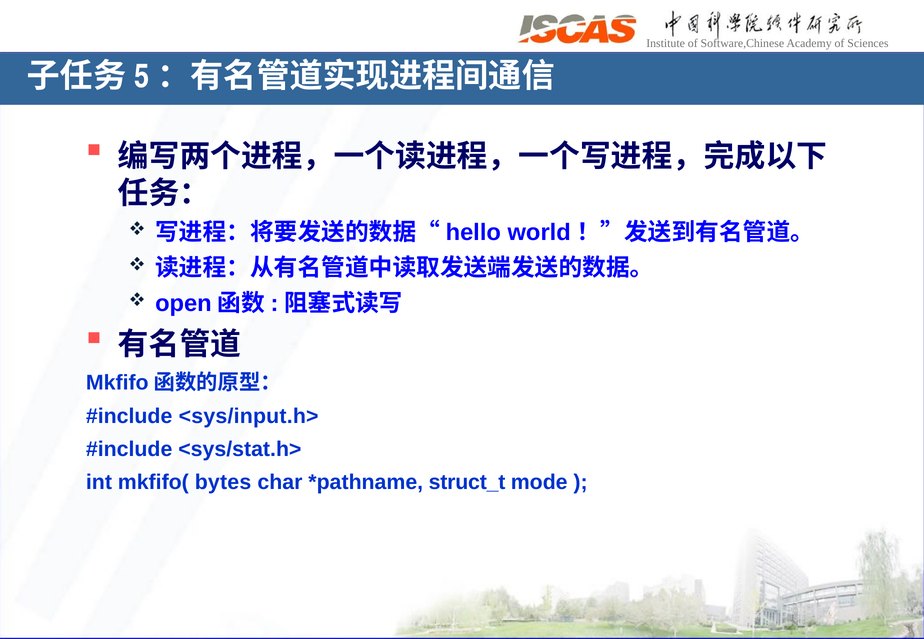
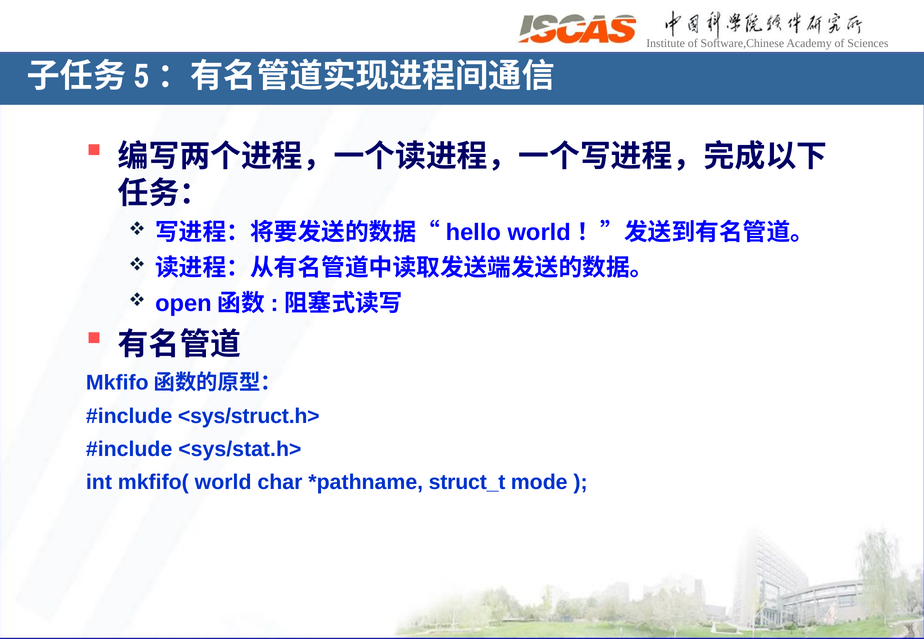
<sys/input.h>: <sys/input.h> -> <sys/struct.h> (249, 416)
bytes: bytes -> world (223, 483)
